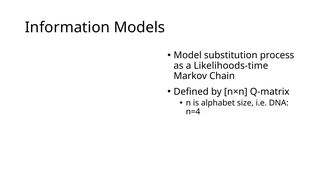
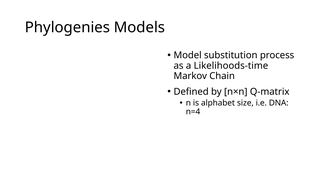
Information: Information -> Phylogenies (67, 27)
